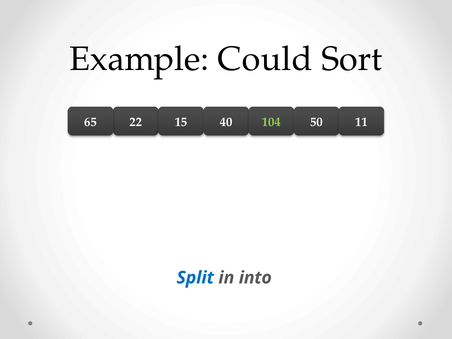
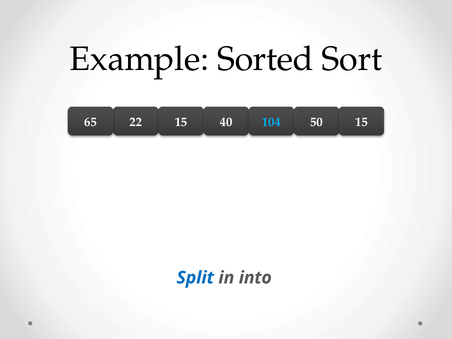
Could: Could -> Sorted (265, 59)
104 colour: light green -> light blue (271, 122)
50 11: 11 -> 15 (361, 122)
